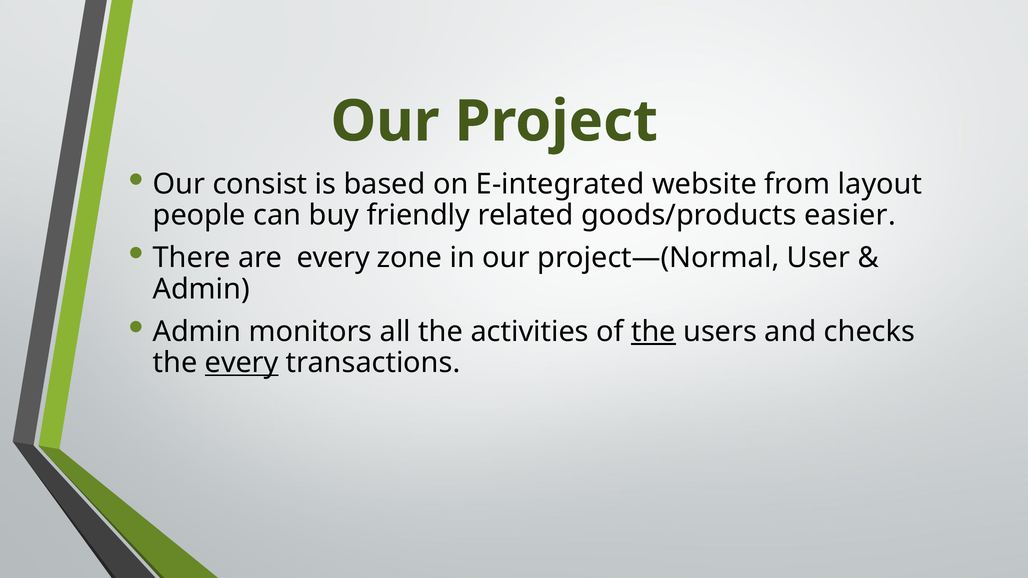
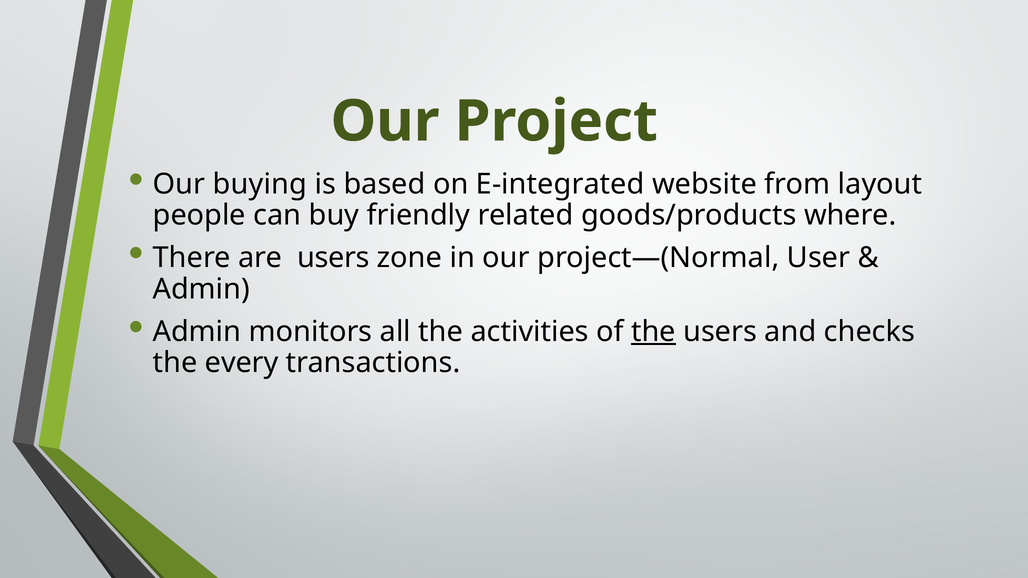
consist: consist -> buying (260, 184)
easier: easier -> where (850, 215)
are every: every -> users (333, 258)
every underline: present -> none (242, 363)
